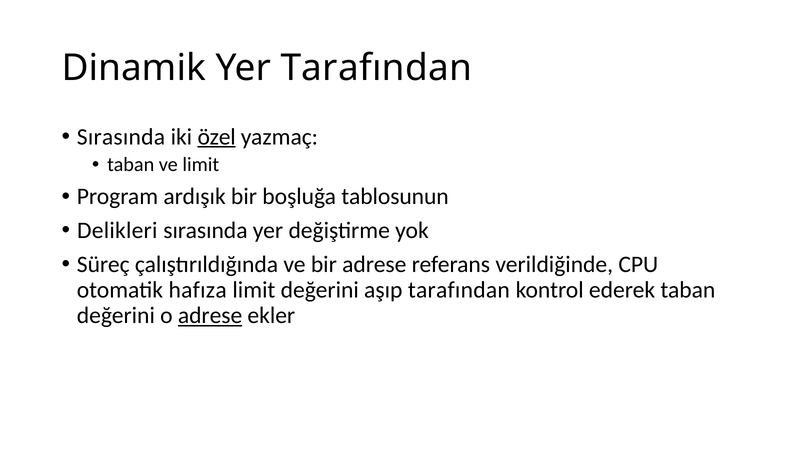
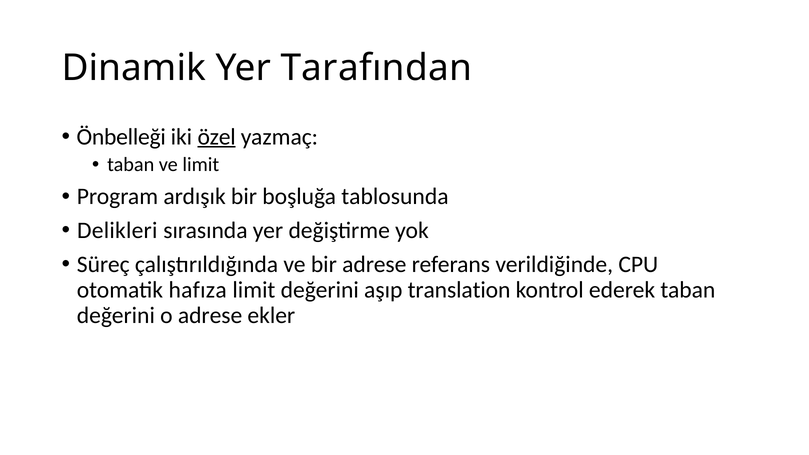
Sırasında: Sırasında -> Önbelleği (121, 137)
tablosunun: tablosunun -> tablosunda (395, 197)
aşıp tarafından: tarafından -> translation (459, 290)
adrese underline: present -> none (210, 316)
